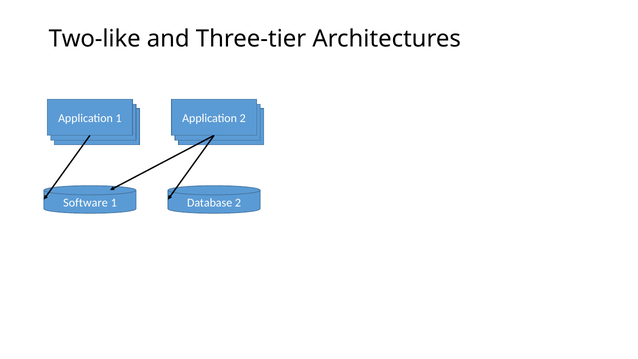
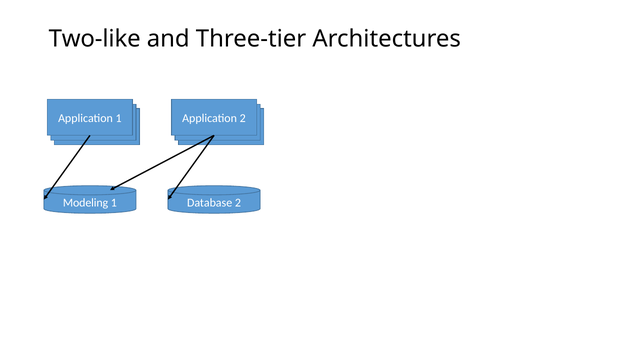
Software: Software -> Modeling (86, 203)
